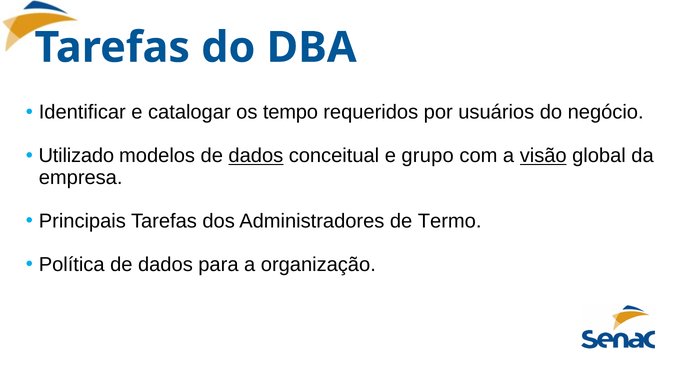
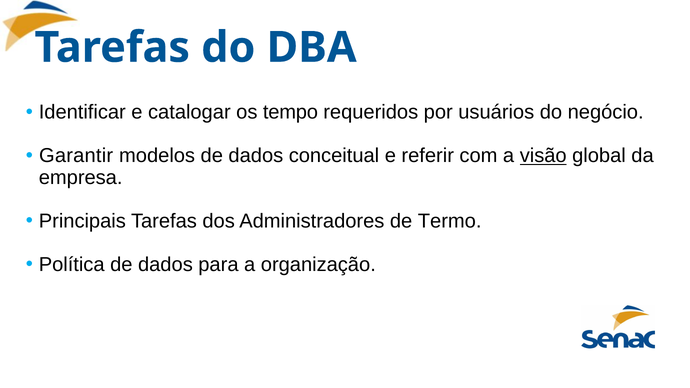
Utilizado: Utilizado -> Garantir (76, 156)
dados underline: present -> none (256, 156)
grupo: grupo -> referir (428, 156)
